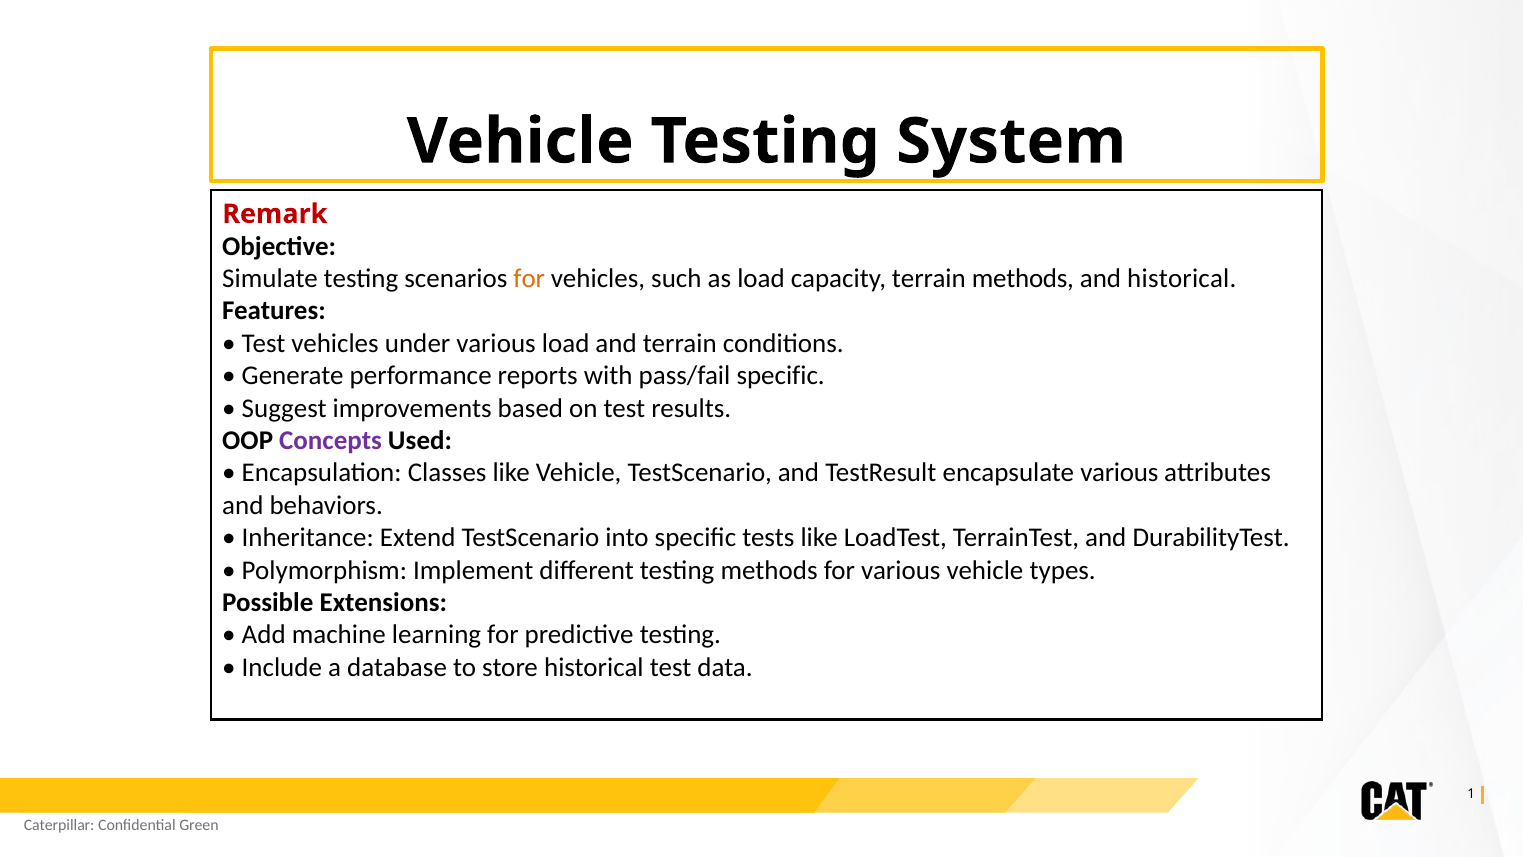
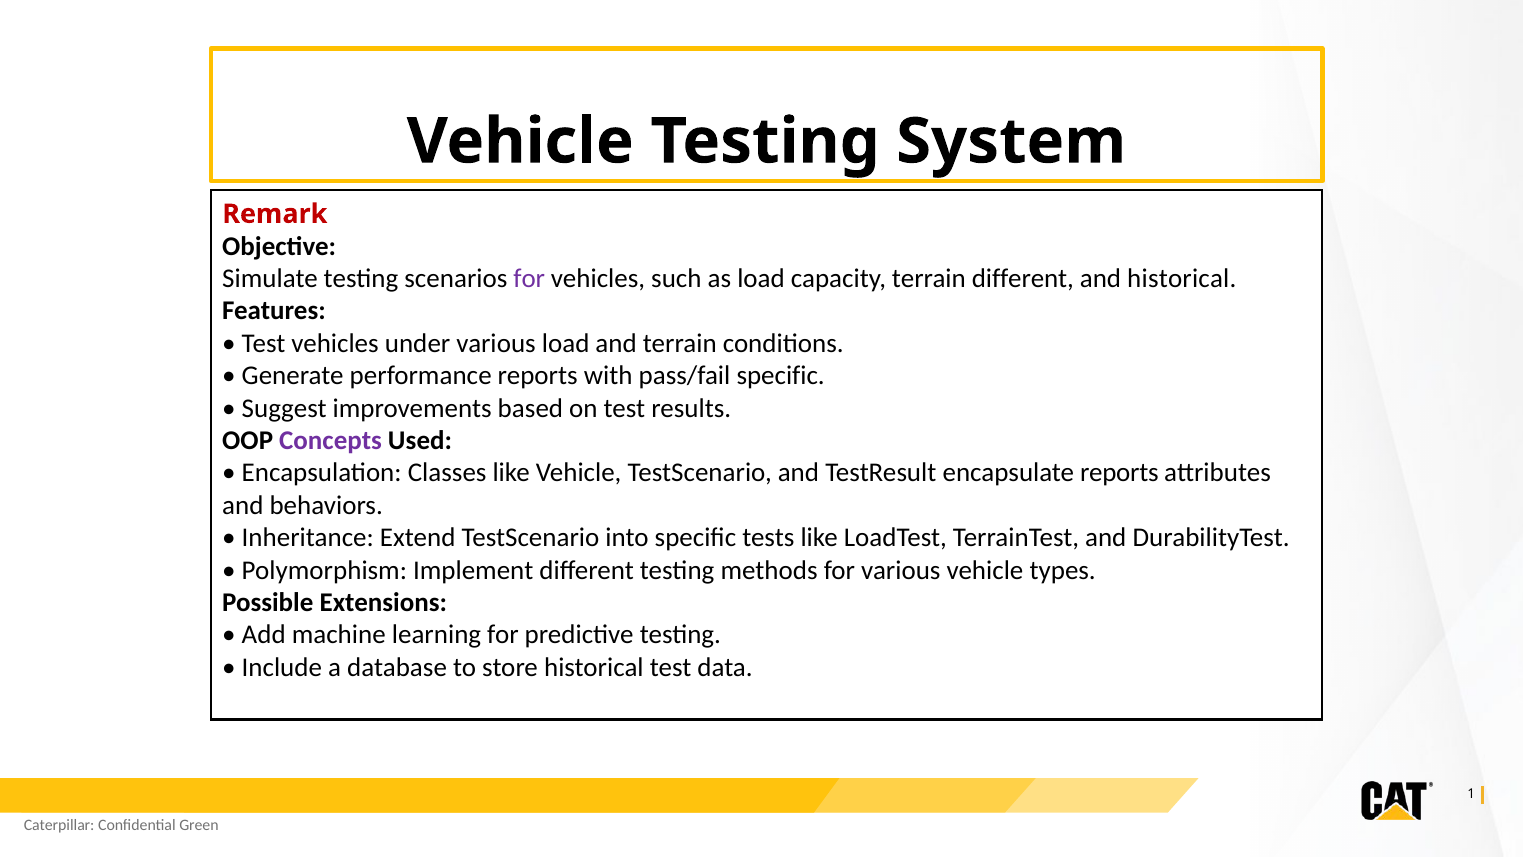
for colour: orange -> purple (529, 279)
terrain methods: methods -> different (1023, 279)
encapsulate various: various -> reports (1119, 473)
